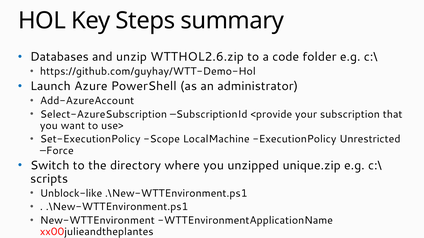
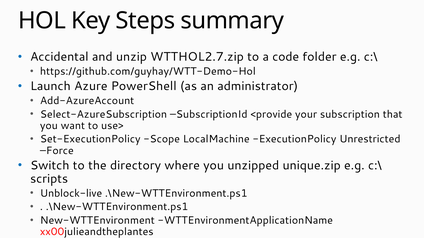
Databases: Databases -> Accidental (59, 57)
WTTHOL2.6.zip: WTTHOL2.6.zip -> WTTHOL2.7.zip (197, 57)
Unblock-like: Unblock-like -> Unblock-live (71, 194)
